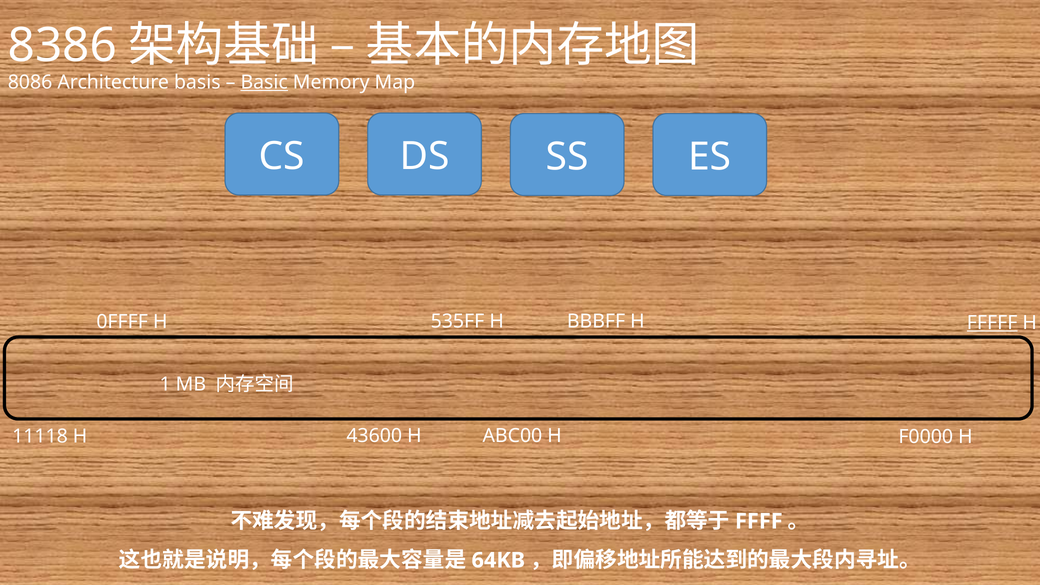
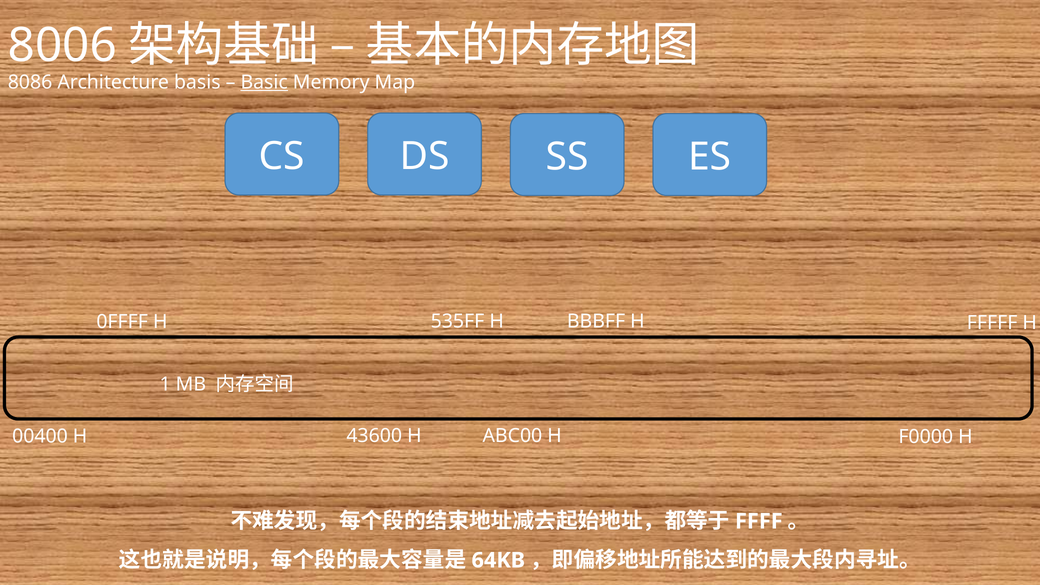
8386: 8386 -> 8006 (62, 46)
FFFFF underline: present -> none (992, 323)
11118: 11118 -> 00400 (40, 436)
